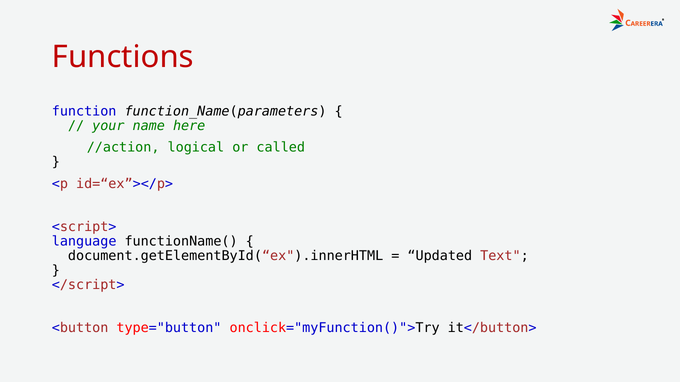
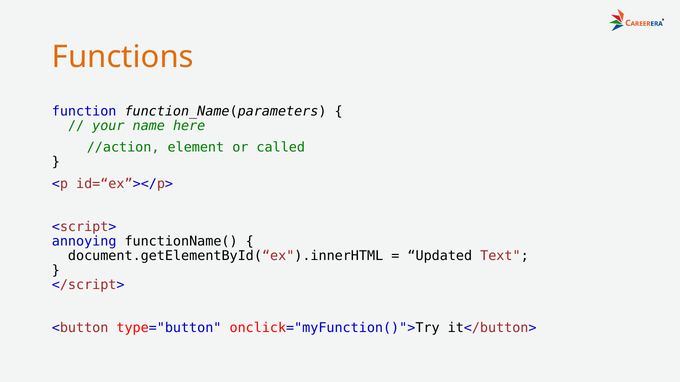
Functions colour: red -> orange (123, 57)
logical: logical -> element (196, 148)
language: language -> annoying (84, 242)
